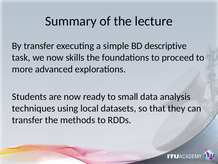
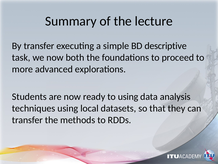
skills: skills -> both (75, 57)
to small: small -> using (128, 96)
